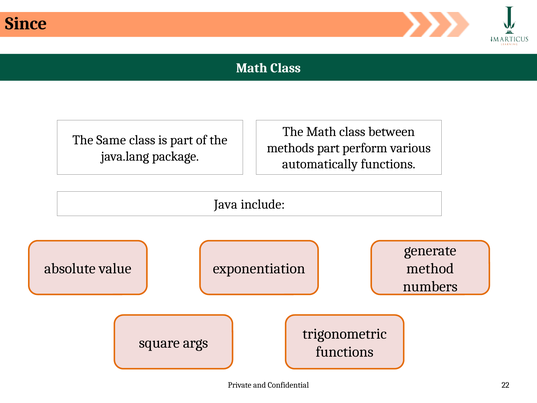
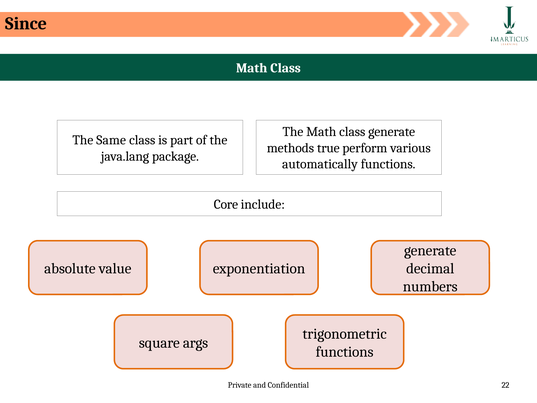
class between: between -> generate (392, 132)
methods part: part -> true (328, 148)
Java: Java -> Core (226, 204)
method: method -> decimal (430, 268)
